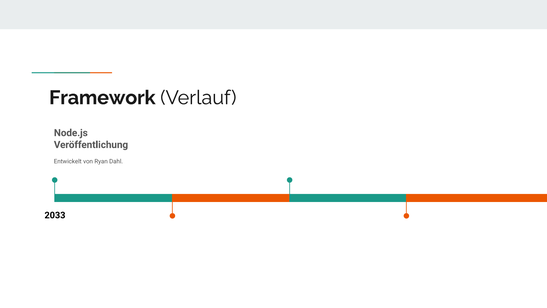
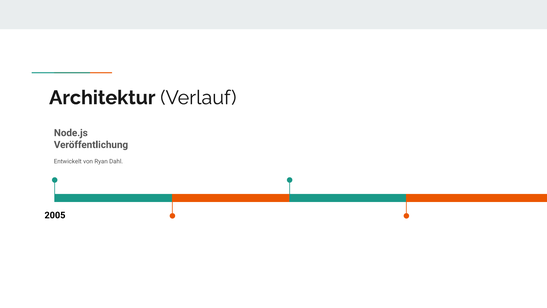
Framework: Framework -> Architektur (102, 98)
2033: 2033 -> 2005 (55, 215)
